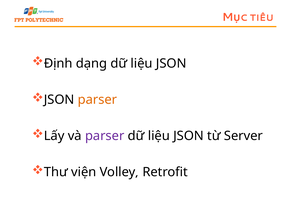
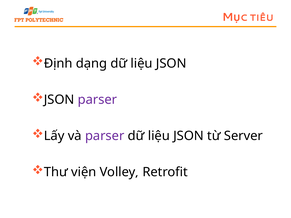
parser colour: orange -> purple (97, 100)
